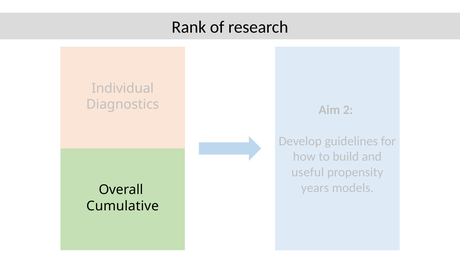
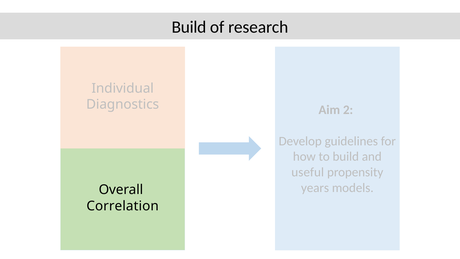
Rank: Rank -> Build (189, 27)
Cumulative: Cumulative -> Correlation (123, 206)
